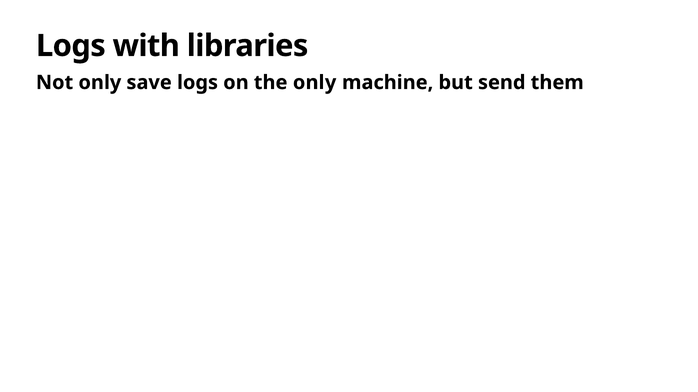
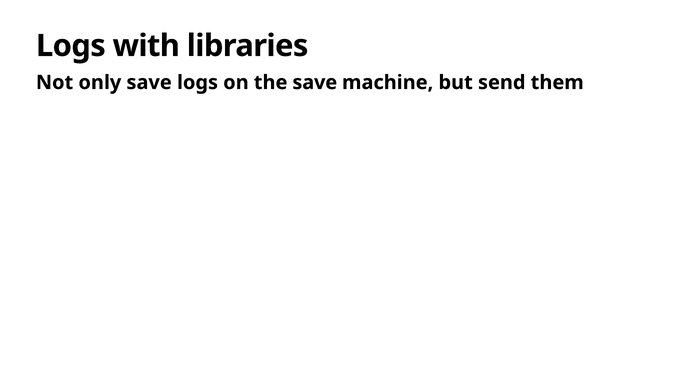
the only: only -> save (315, 83)
